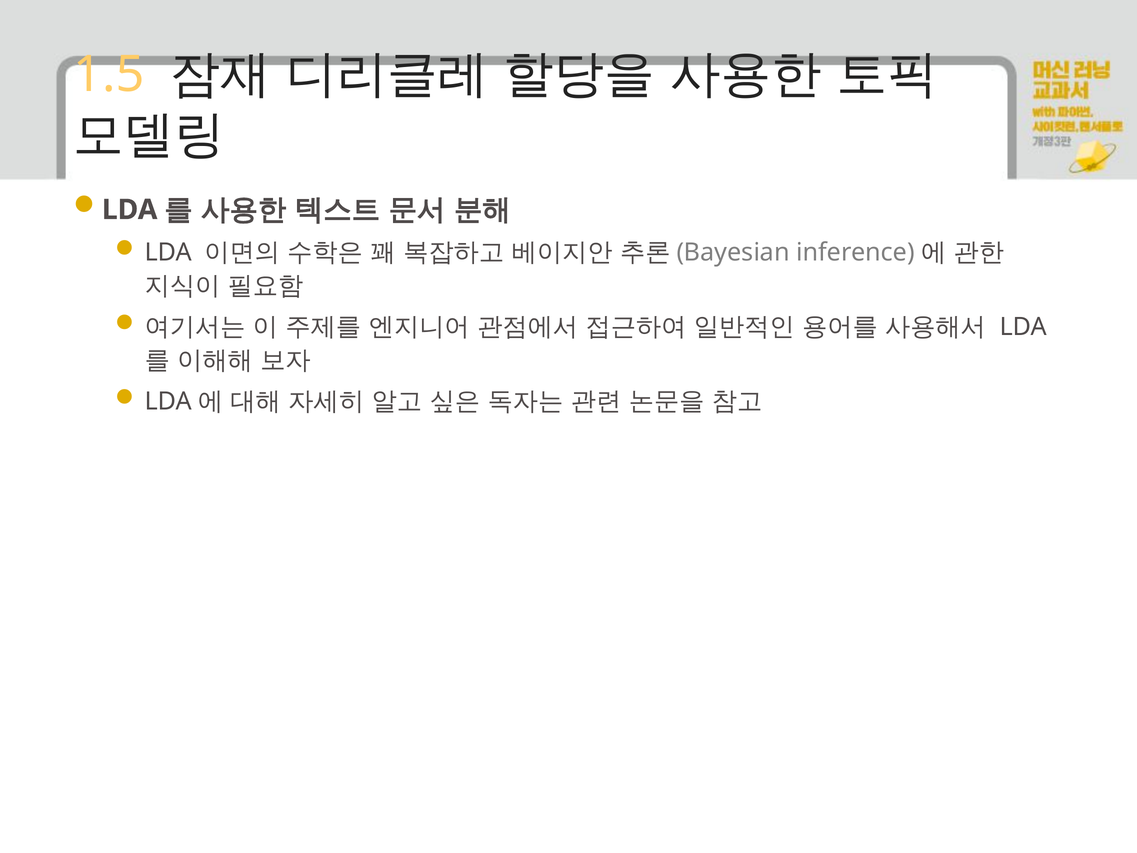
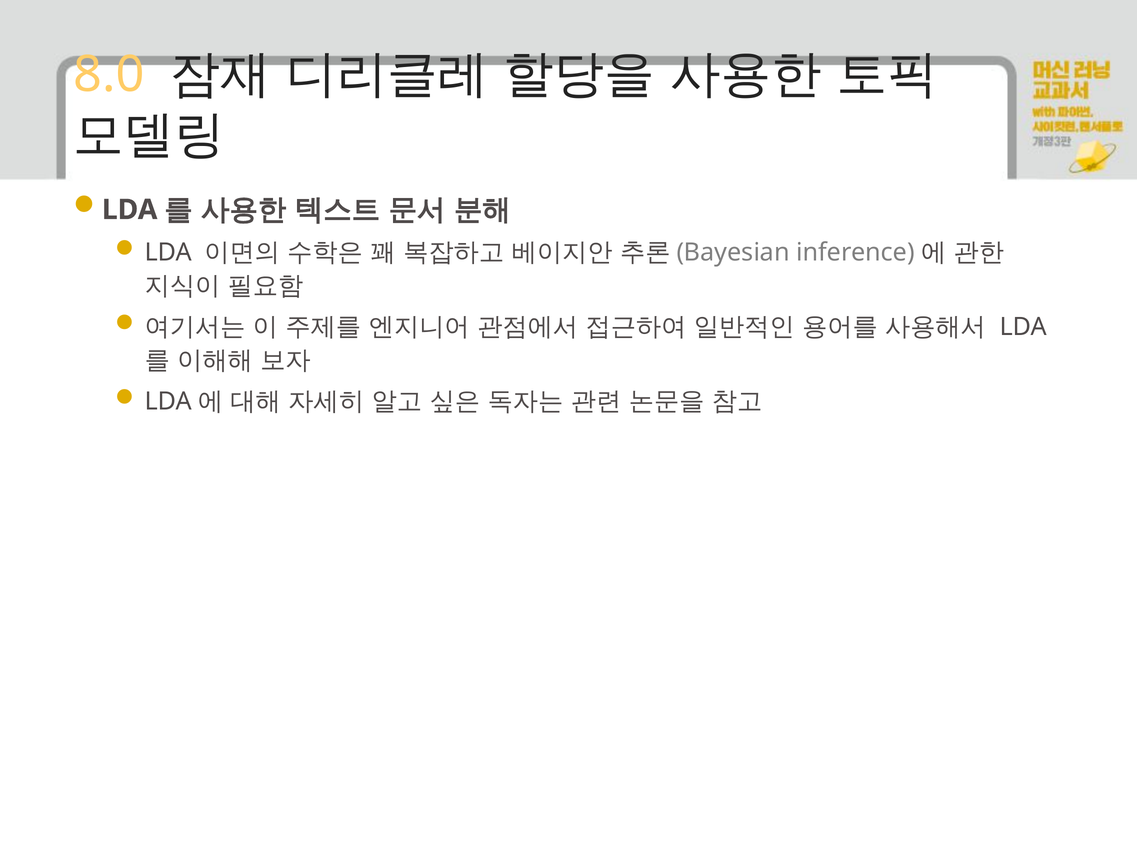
1.5: 1.5 -> 8.0 (109, 75)
